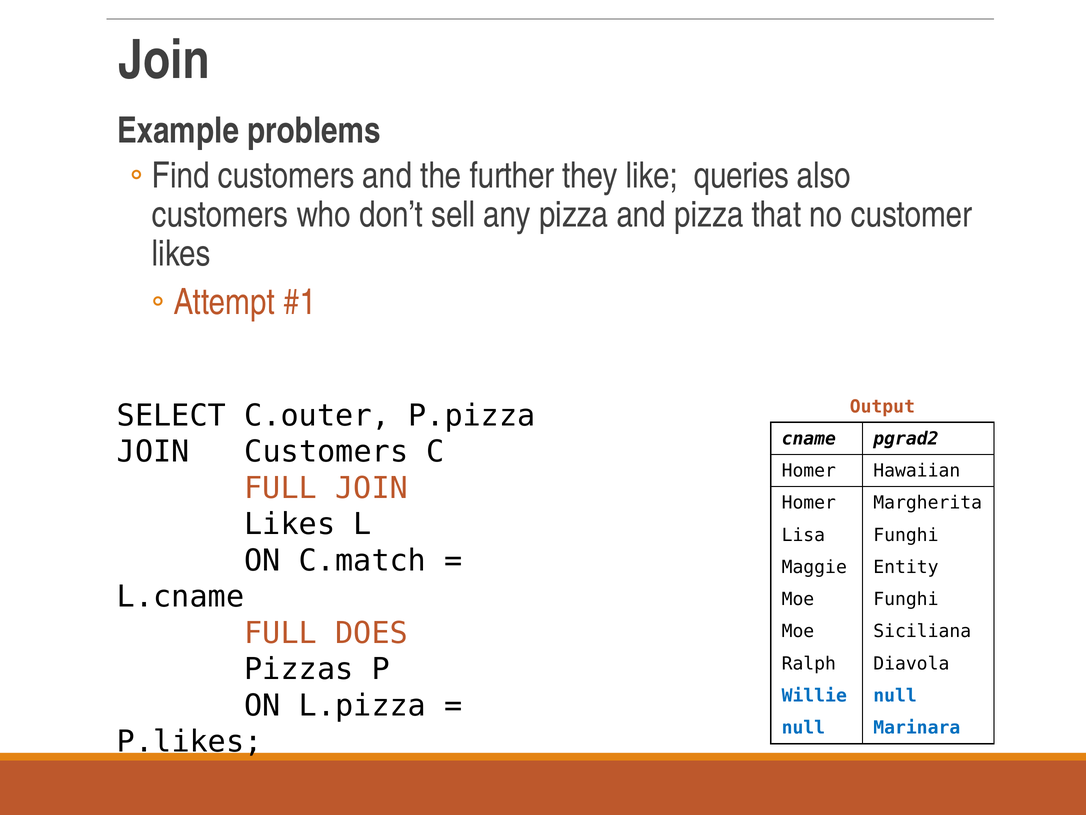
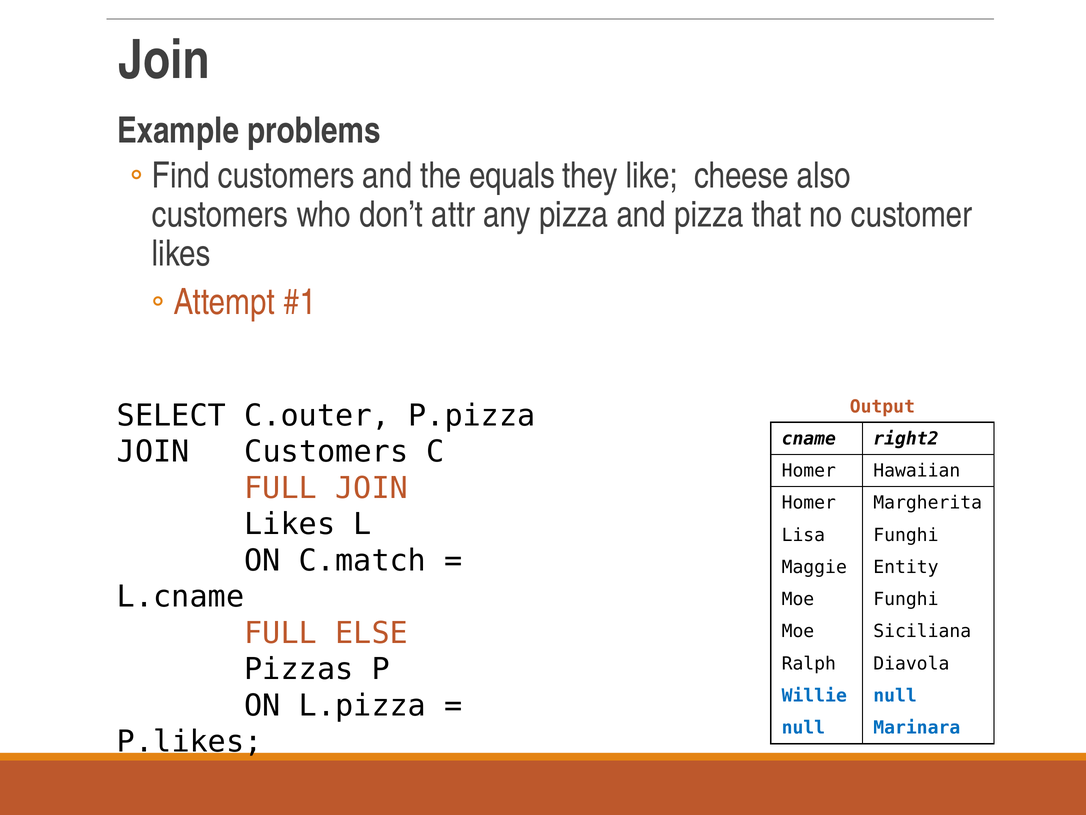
further: further -> equals (512, 176)
queries: queries -> cheese (741, 176)
sell: sell -> attr (453, 215)
pgrad2: pgrad2 -> right2 (906, 438)
DOES: DOES -> ELSE (372, 633)
